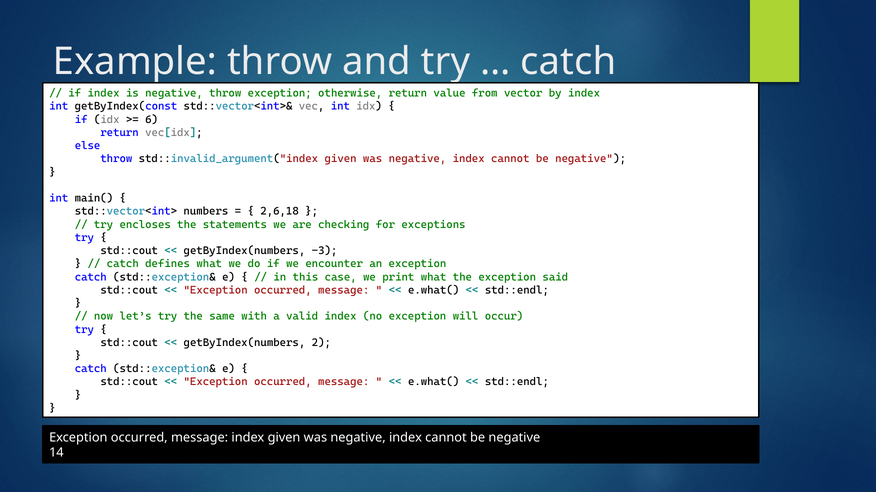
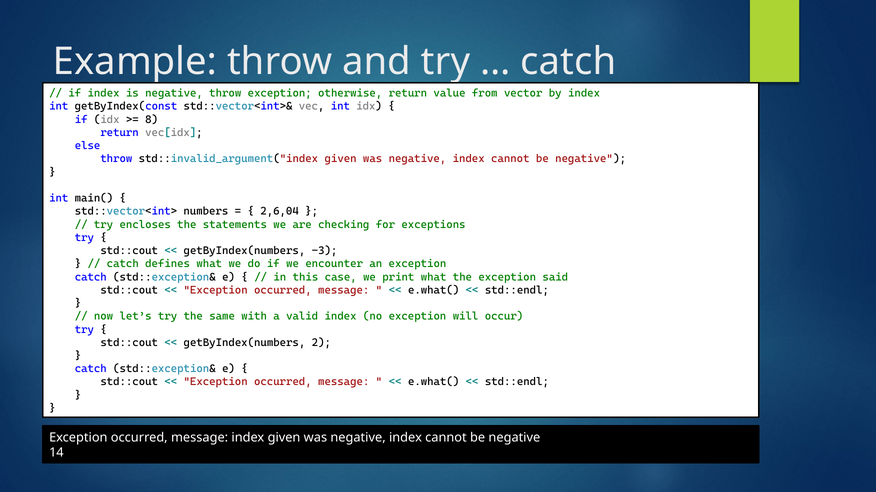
6: 6 -> 8 (152, 120)
2,6,18: 2,6,18 -> 2,6,04 (280, 212)
